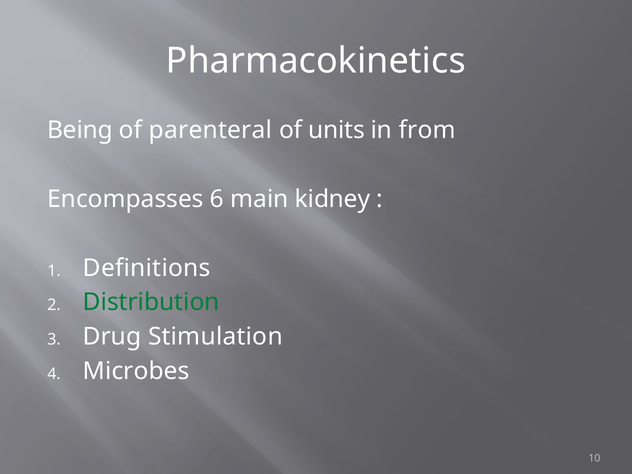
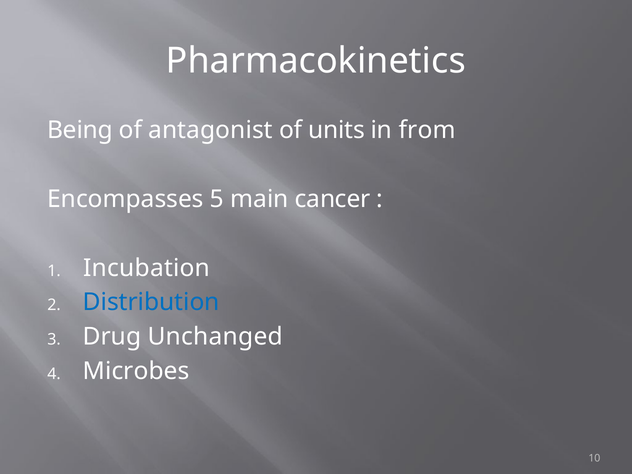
parenteral: parenteral -> antagonist (211, 130)
6: 6 -> 5 (217, 199)
kidney: kidney -> cancer (333, 199)
Definitions: Definitions -> Incubation (147, 268)
Distribution colour: green -> blue (151, 302)
Stimulation: Stimulation -> Unchanged (215, 337)
